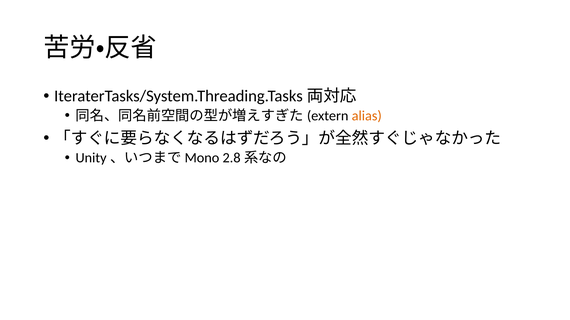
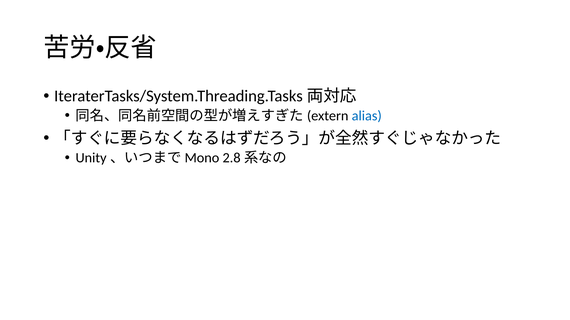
alias colour: orange -> blue (367, 116)
